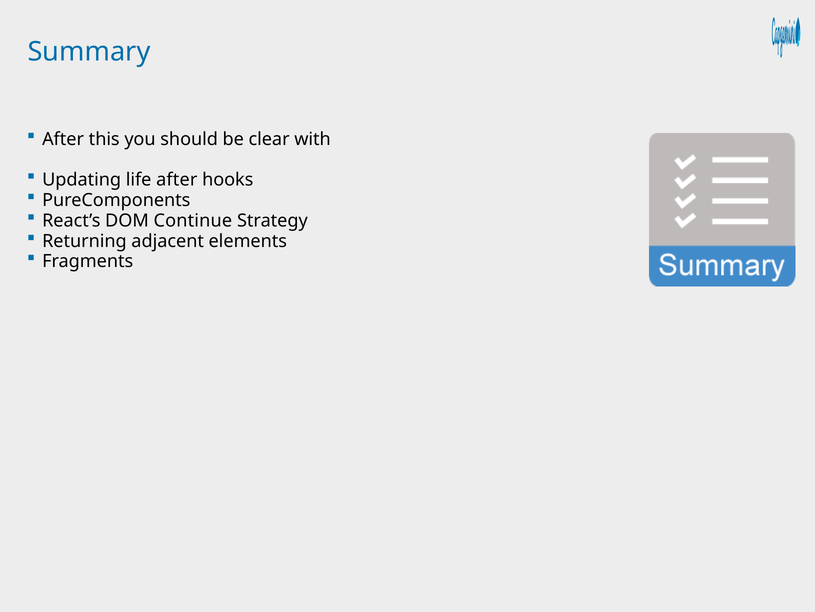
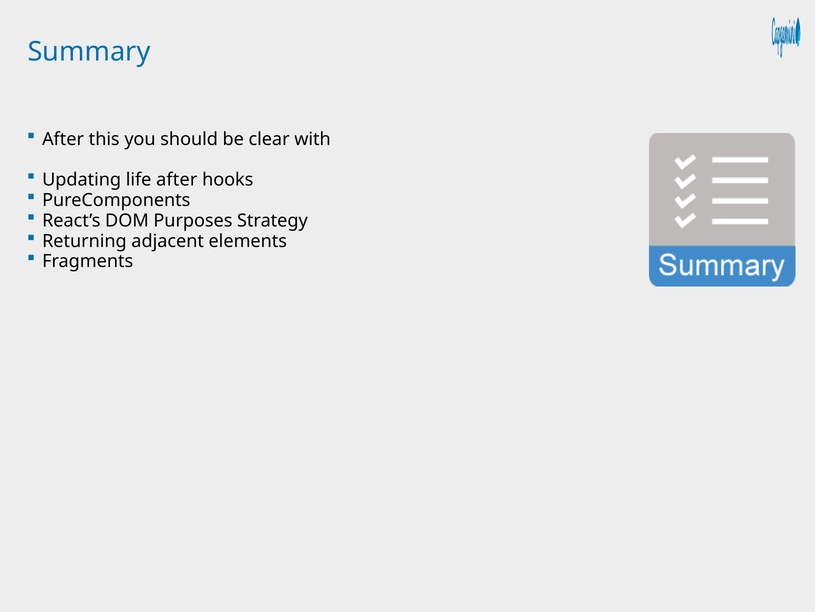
Continue: Continue -> Purposes (193, 220)
